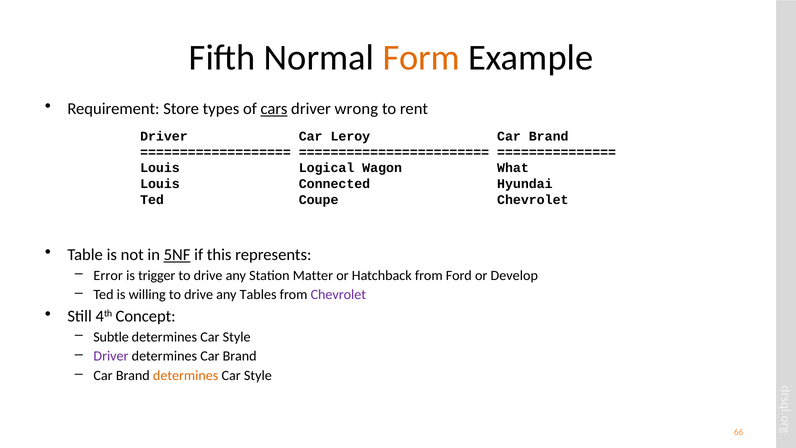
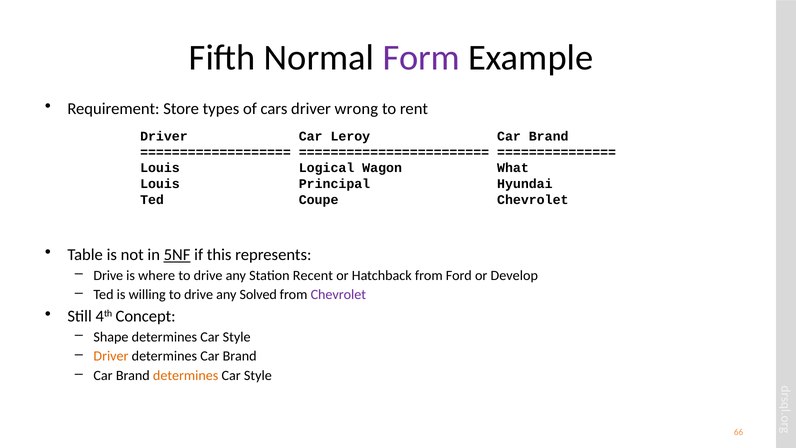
Form colour: orange -> purple (421, 58)
cars underline: present -> none (274, 109)
Connected: Connected -> Principal (334, 184)
Error: Error -> Drive (108, 275)
trigger: trigger -> where (157, 275)
Matter: Matter -> Recent (313, 275)
Tables: Tables -> Solved (258, 295)
Subtle: Subtle -> Shape (111, 337)
Driver colour: purple -> orange (111, 356)
